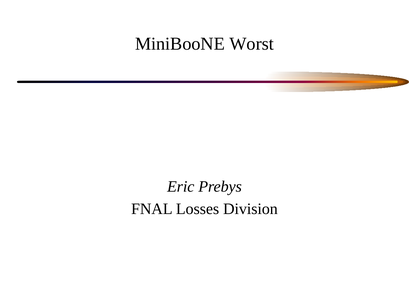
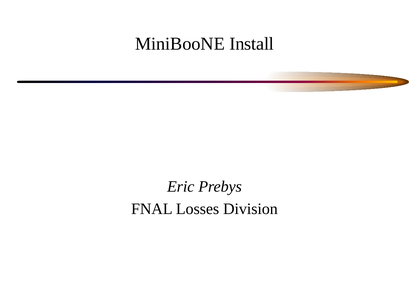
Worst: Worst -> Install (252, 44)
